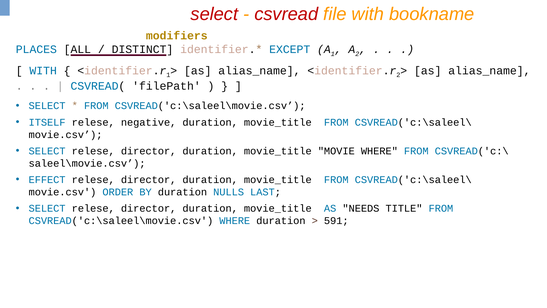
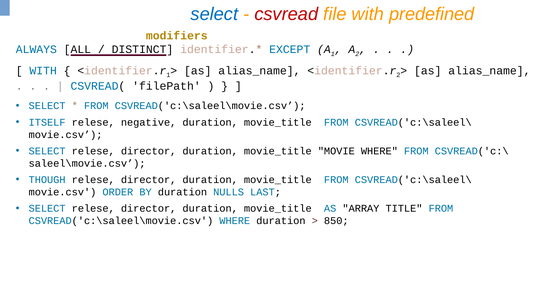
select colour: red -> blue (214, 14)
bookname: bookname -> predefined (432, 14)
PLACES: PLACES -> ALWAYS (36, 49)
EFFECT: EFFECT -> THOUGH (47, 180)
NEEDS: NEEDS -> ARRAY (361, 208)
591: 591 -> 850 (336, 221)
